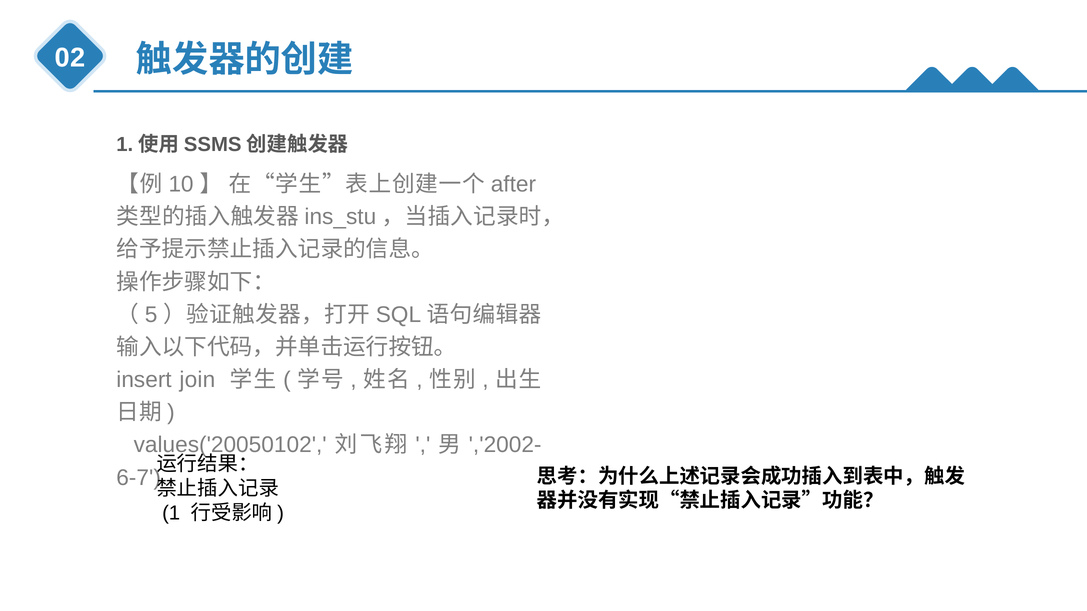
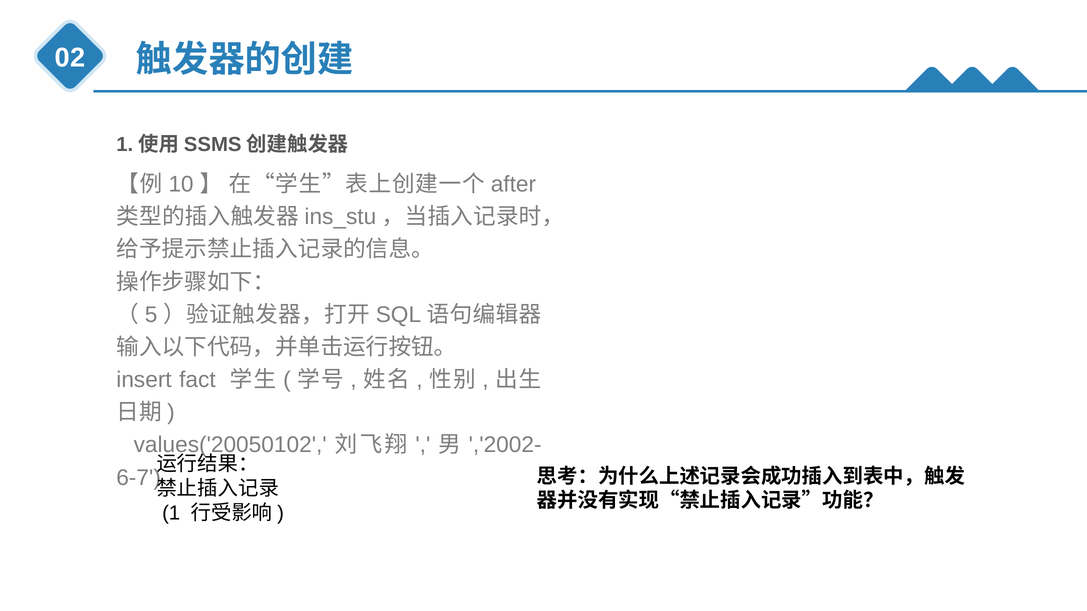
join: join -> fact (197, 380)
